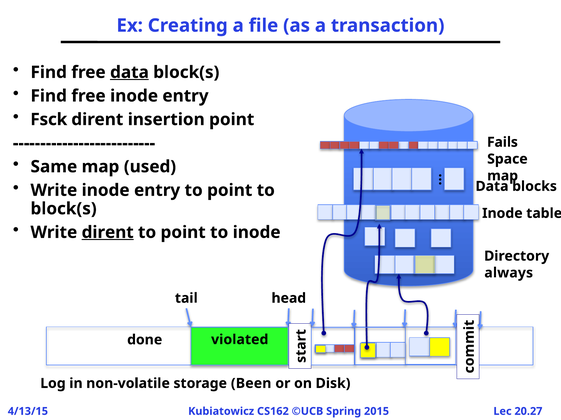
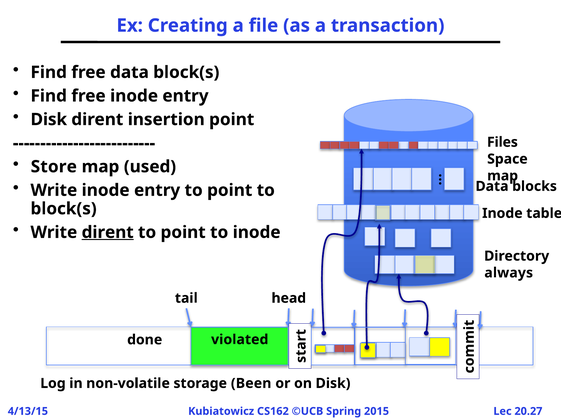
data underline: present -> none (129, 72)
Fsck: Fsck -> Disk (49, 120)
Fails: Fails -> Files (502, 142)
Same: Same -> Store (54, 167)
